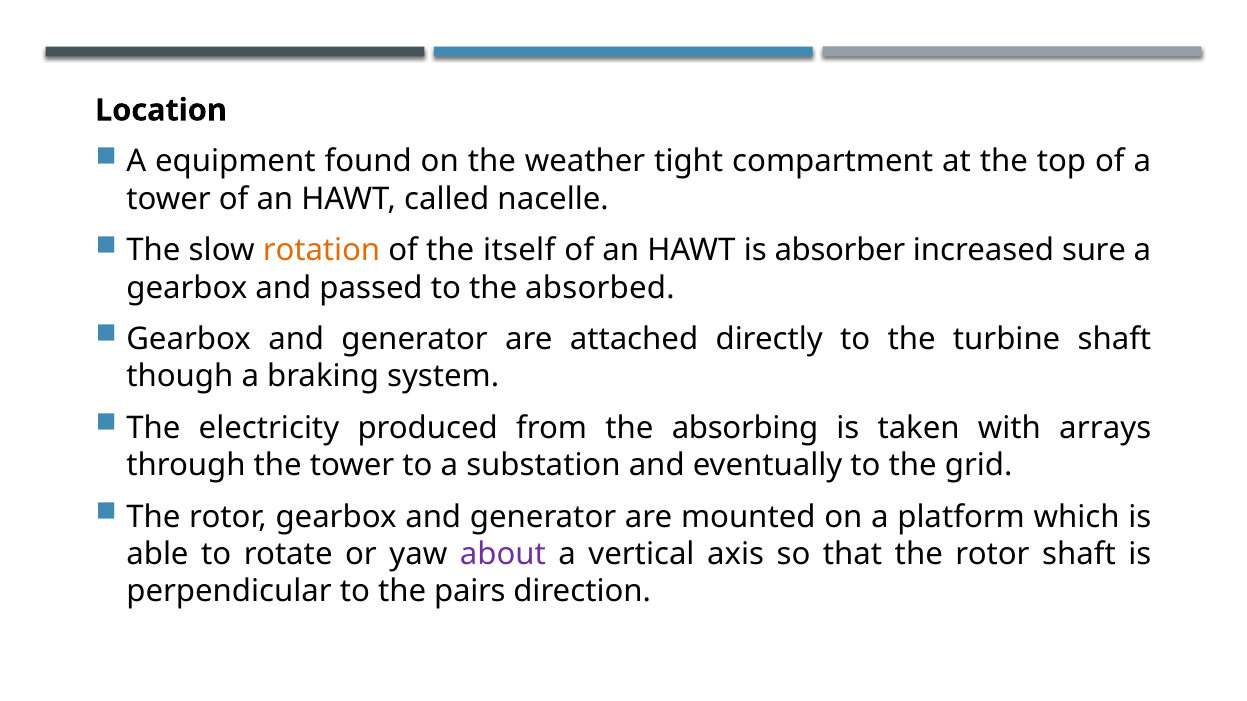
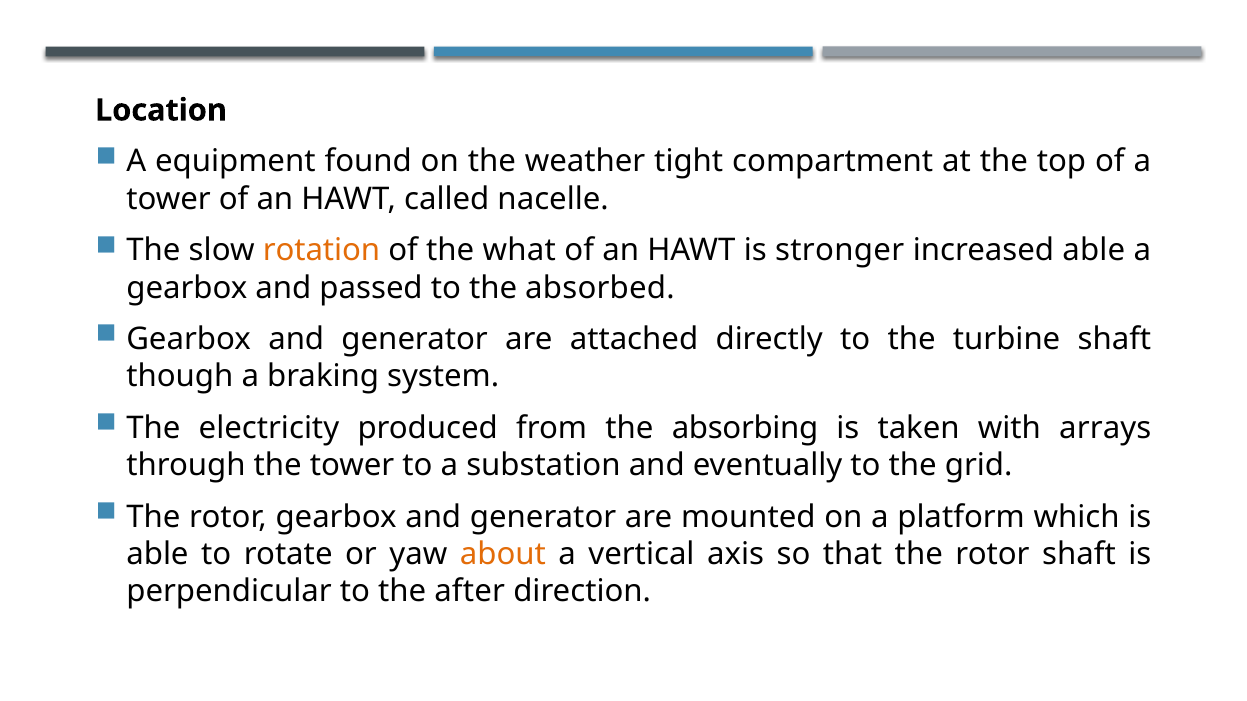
itself: itself -> what (519, 251)
absorber: absorber -> stronger (840, 251)
increased sure: sure -> able (1094, 251)
about colour: purple -> orange (503, 555)
pairs: pairs -> after (470, 592)
